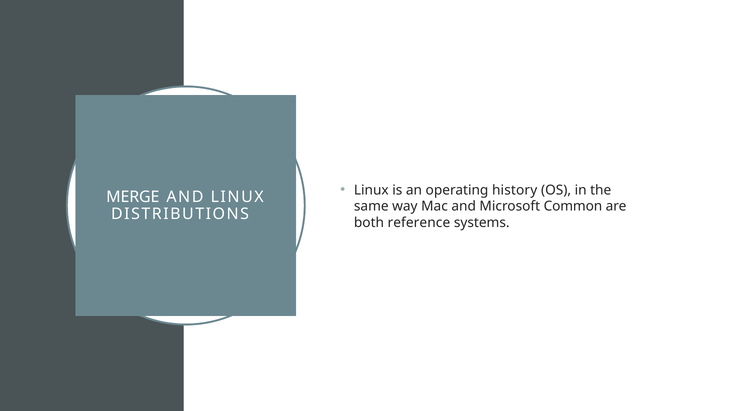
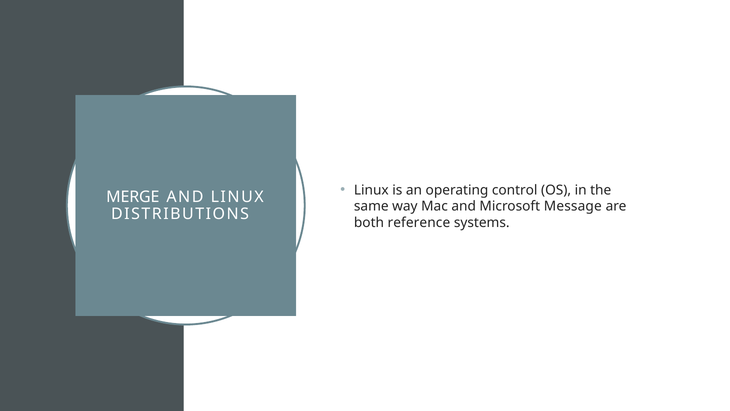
history: history -> control (515, 190)
Common: Common -> Message (573, 206)
